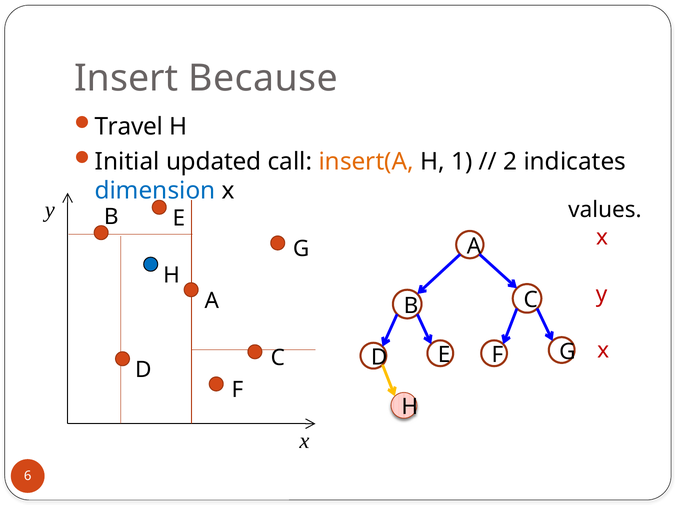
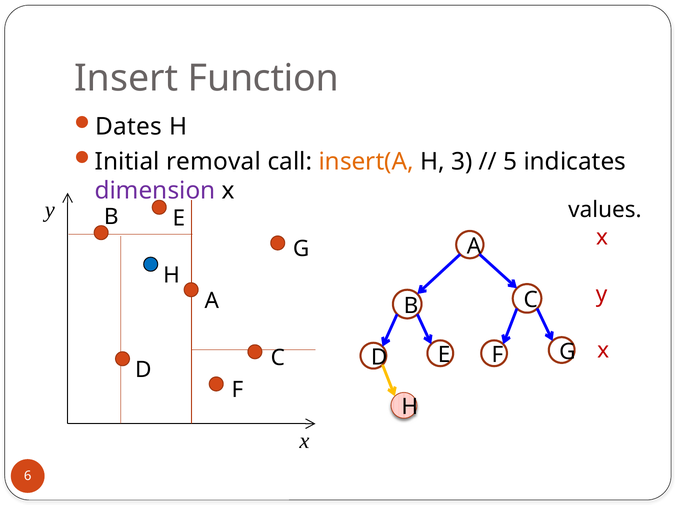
Because: Because -> Function (263, 78)
Travel: Travel -> Dates (129, 127)
updated: updated -> removal (214, 161)
1: 1 -> 3 (462, 161)
2: 2 -> 5 (510, 161)
dimension colour: blue -> purple (155, 191)
